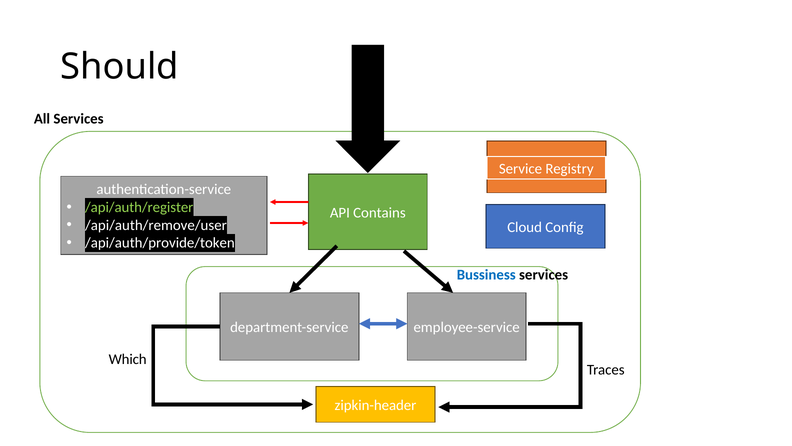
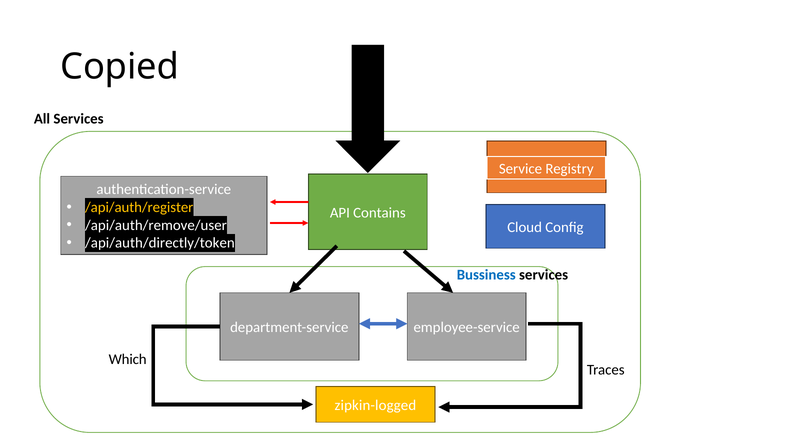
Should: Should -> Copied (120, 67)
/api/auth/register colour: light green -> yellow (139, 207)
/api/auth/provide/token: /api/auth/provide/token -> /api/auth/directly/token (160, 243)
zipkin-header: zipkin-header -> zipkin-logged (375, 405)
